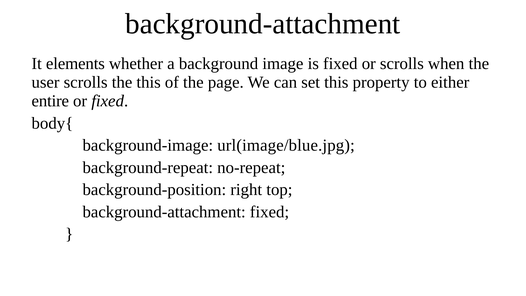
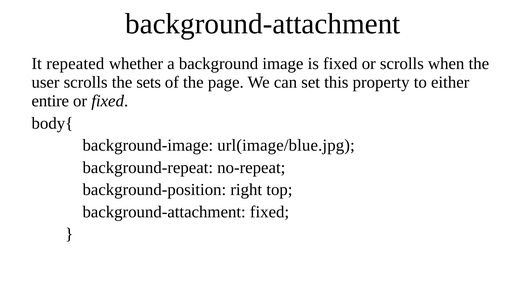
elements: elements -> repeated (75, 64)
the this: this -> sets (149, 82)
